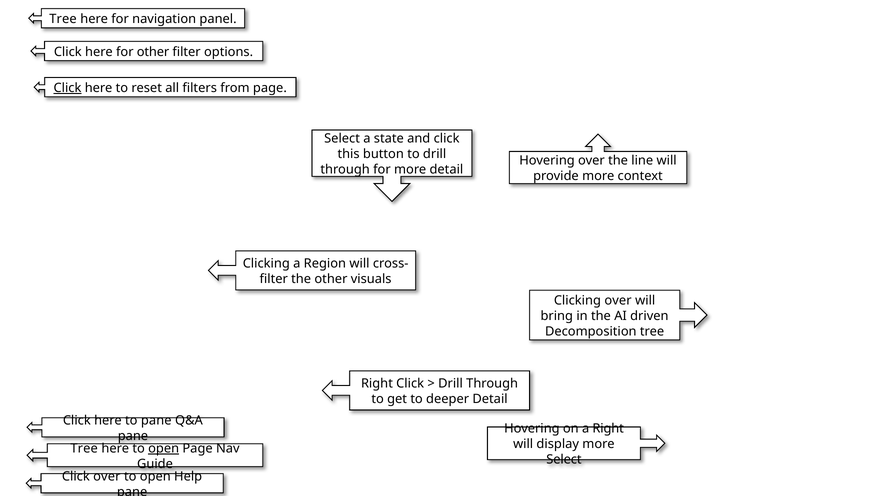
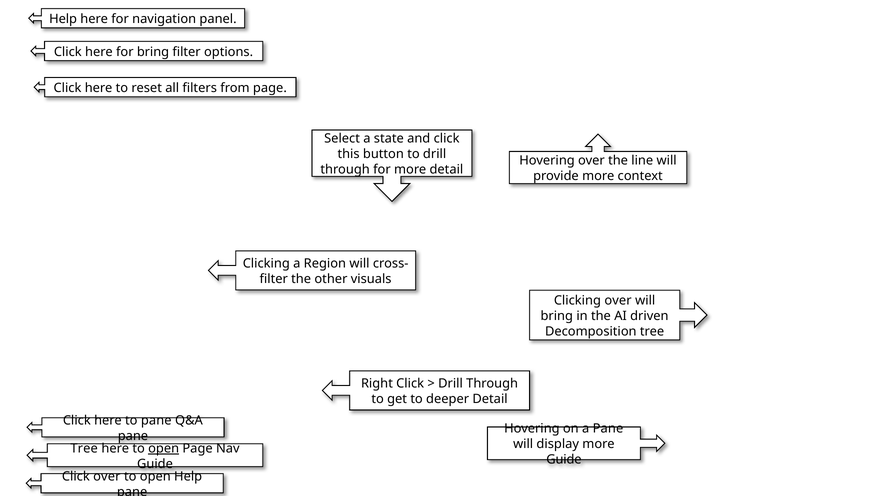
Tree: Tree -> Help (63, 19)
for other: other -> bring (153, 52)
Click underline: present -> none (67, 88)
a Right: Right -> Pane (608, 429)
Select: Select -> Guide (564, 460)
